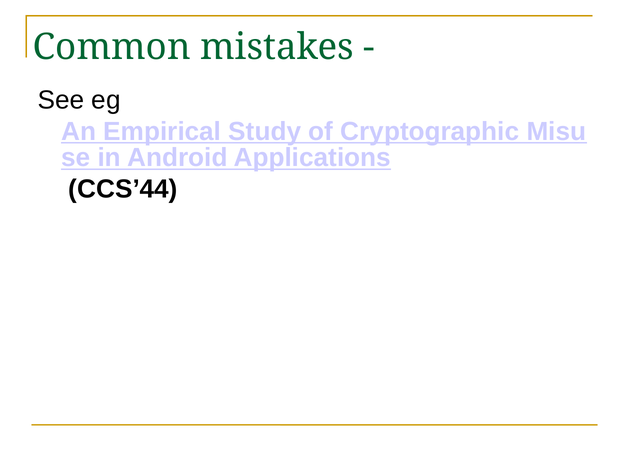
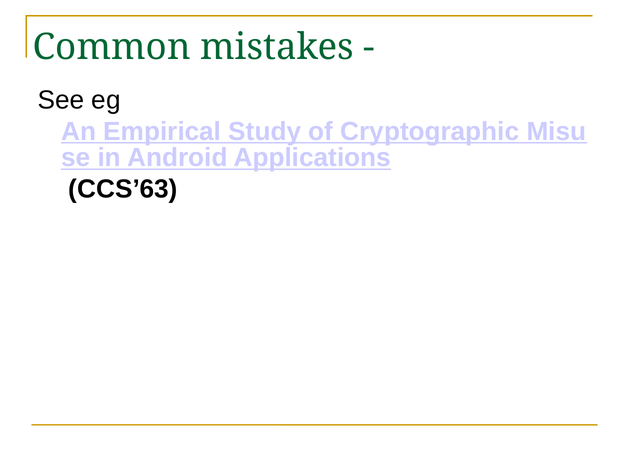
CCS’44: CCS’44 -> CCS’63 (123, 189)
